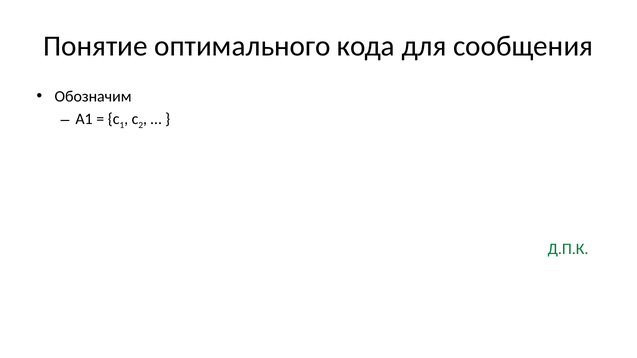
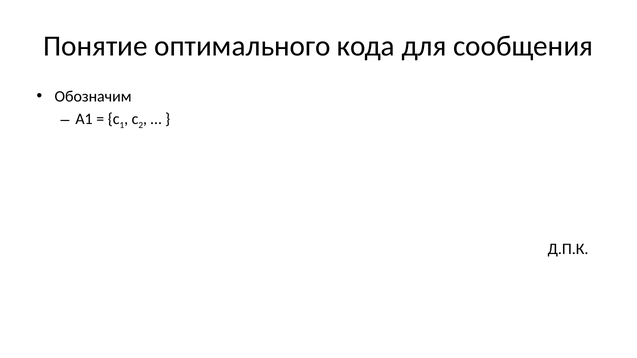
Д.П.К colour: green -> black (568, 249)
